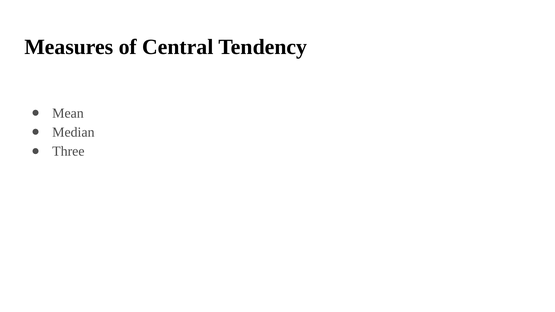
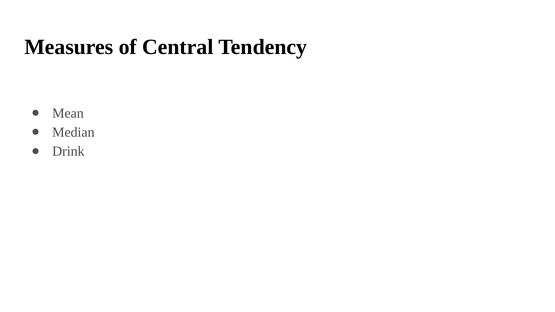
Three: Three -> Drink (68, 151)
